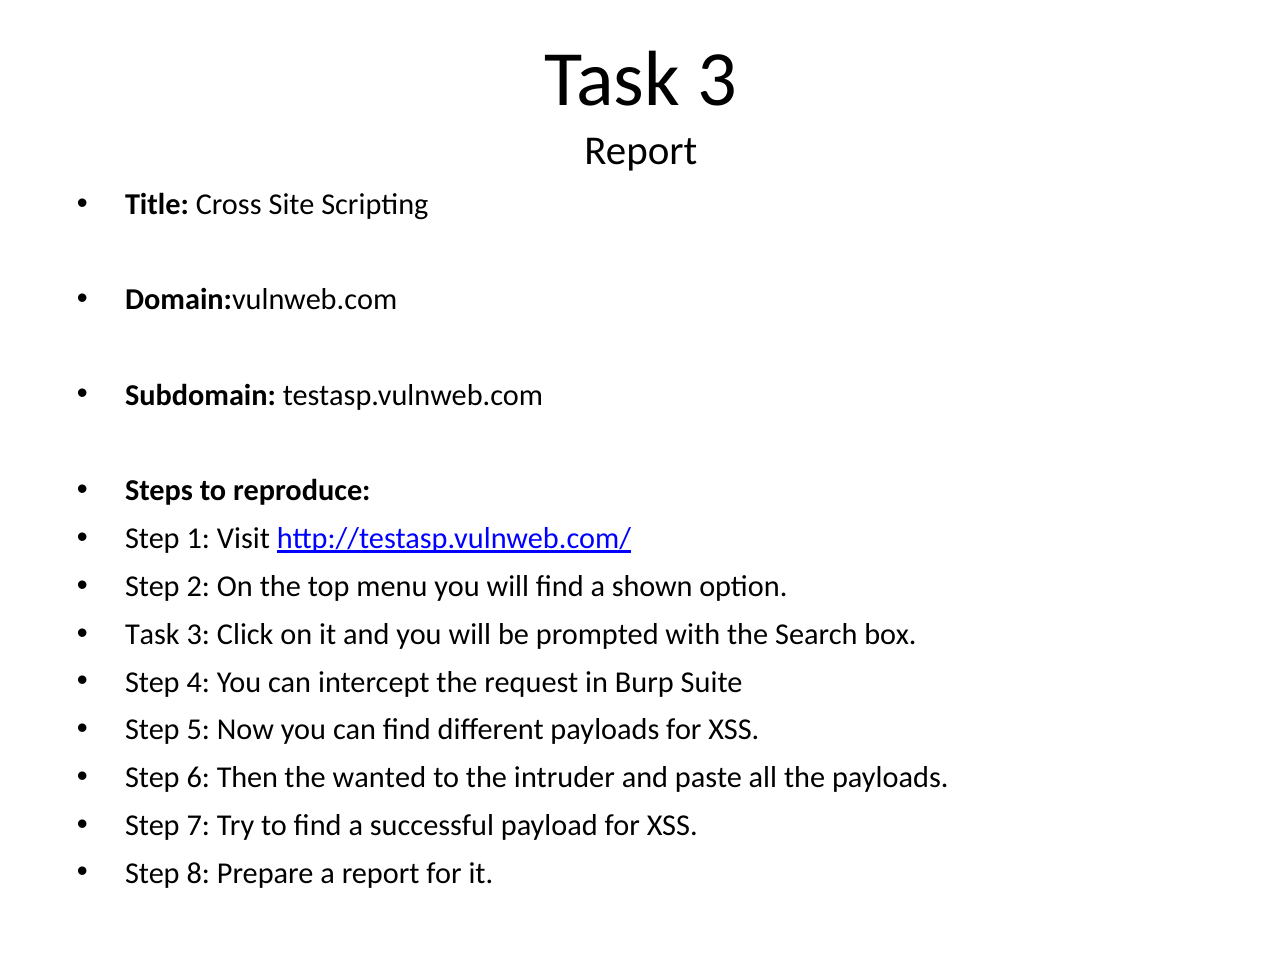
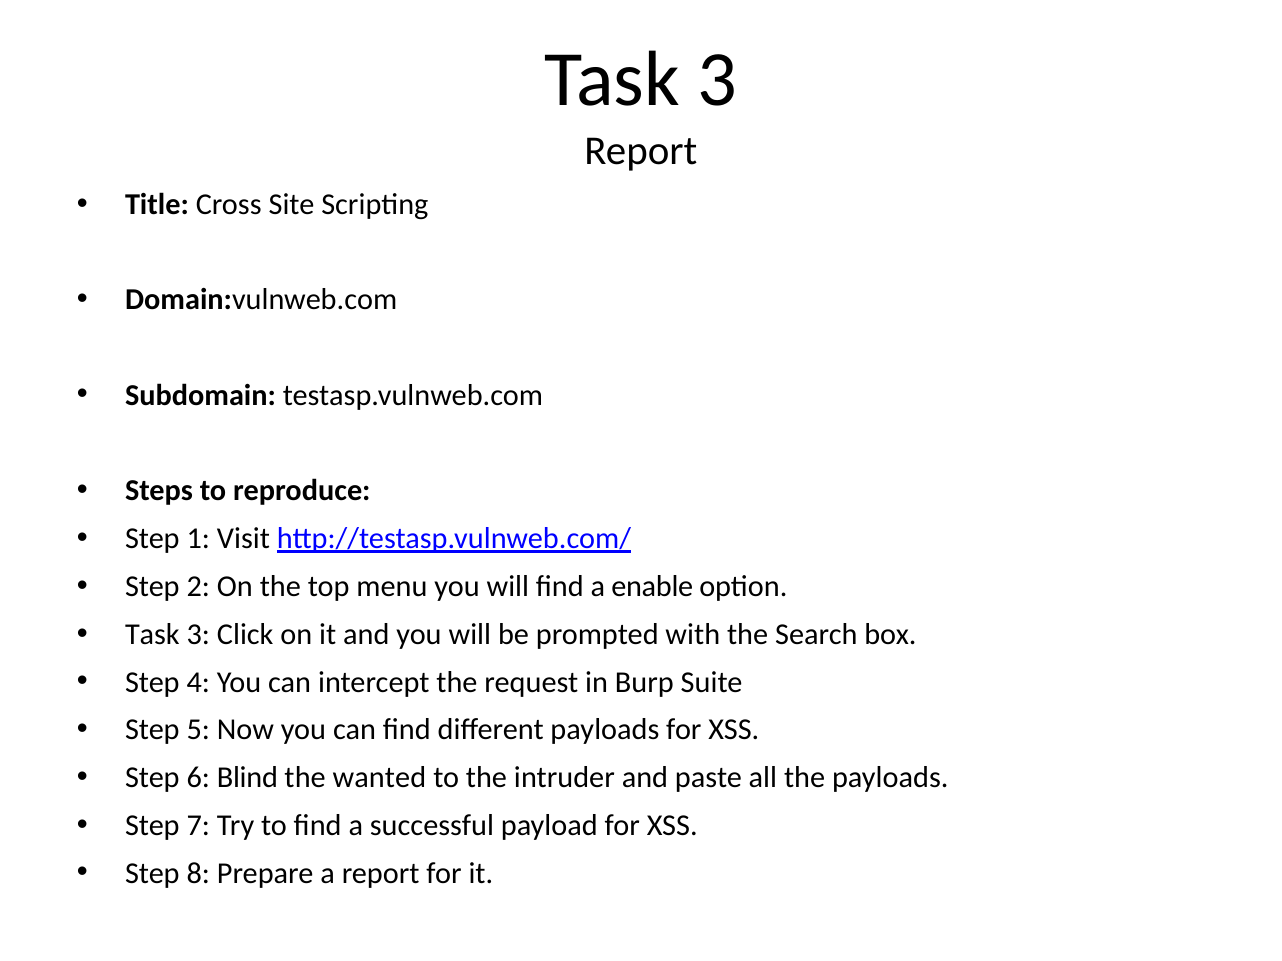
shown: shown -> enable (652, 587)
Then: Then -> Blind (247, 778)
